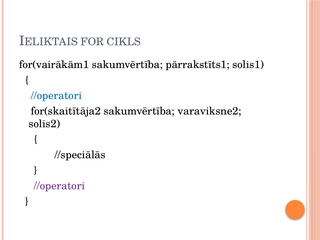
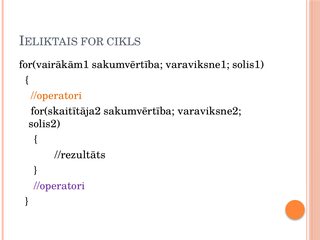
pārrakstīts1: pārrakstīts1 -> varaviksne1 (198, 65)
//operatori colour: blue -> orange (56, 96)
//speciālās: //speciālās -> //rezultāts (80, 155)
